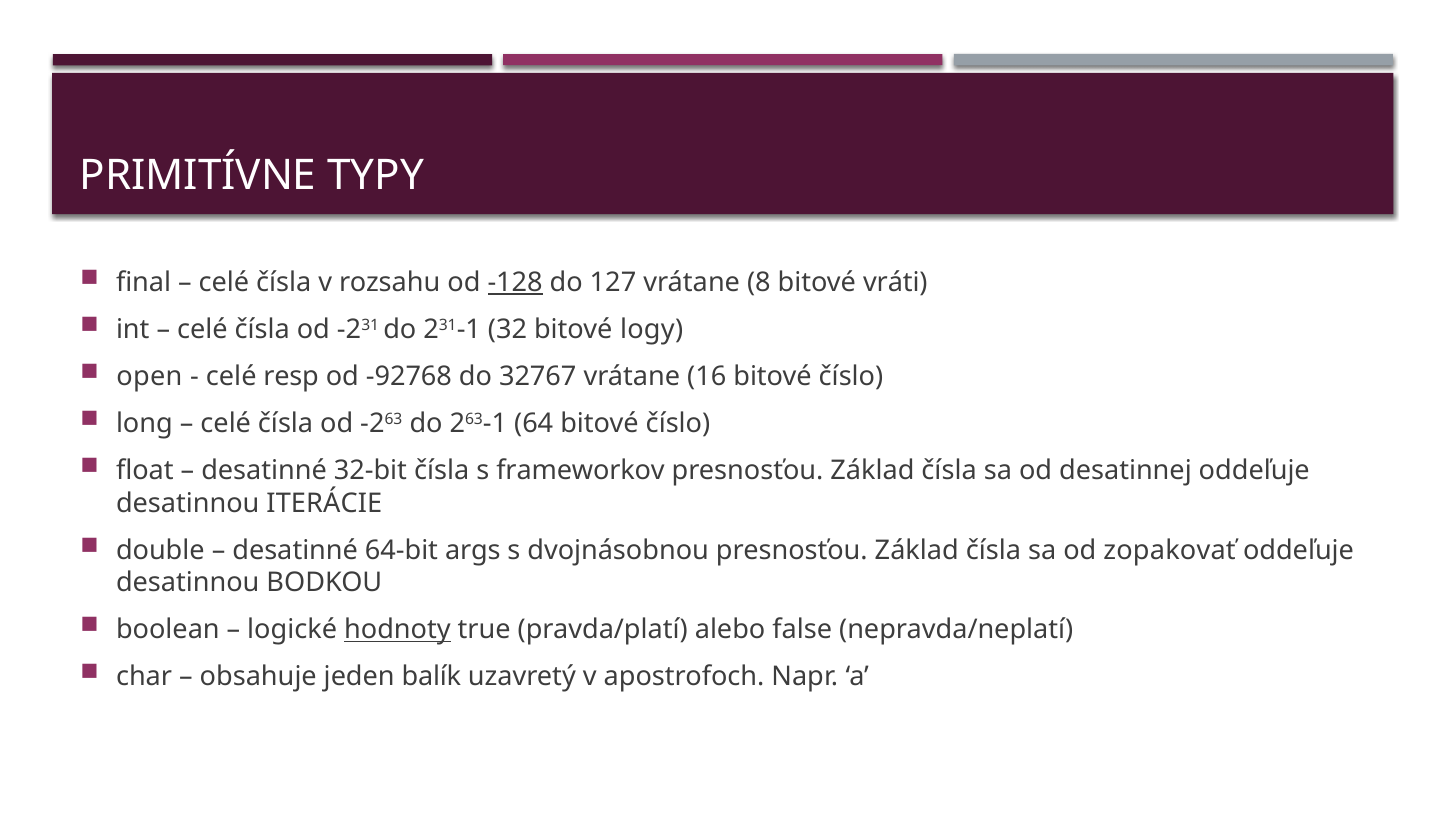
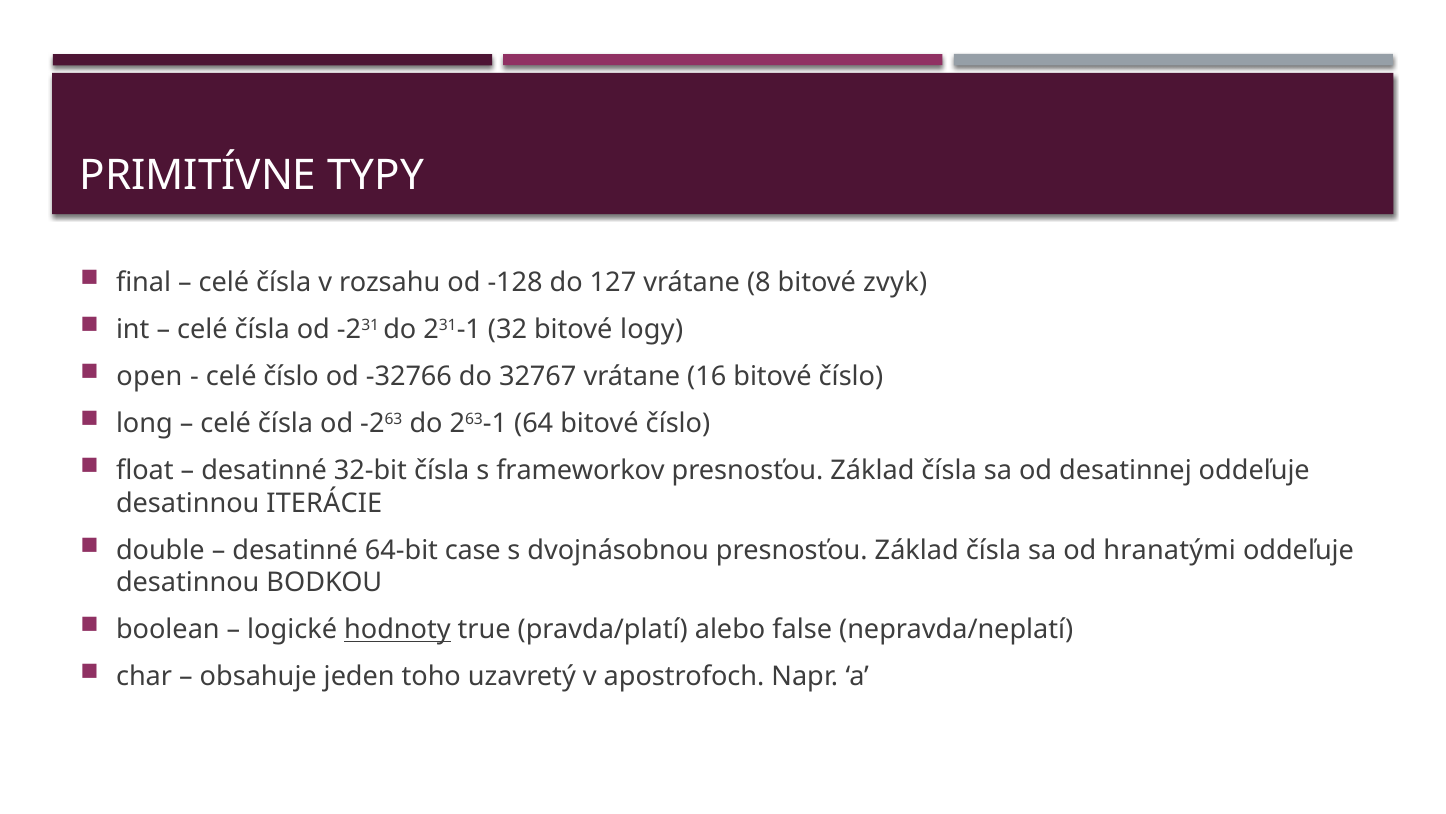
-128 underline: present -> none (515, 282)
vráti: vráti -> zvyk (895, 282)
celé resp: resp -> číslo (291, 376)
-92768: -92768 -> -32766 (409, 376)
args: args -> case (473, 550)
zopakovať: zopakovať -> hranatými (1170, 550)
balík: balík -> toho (431, 676)
